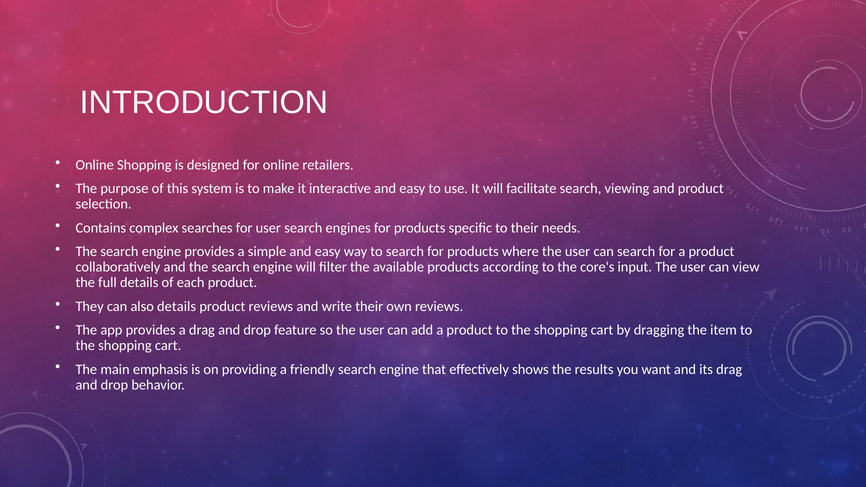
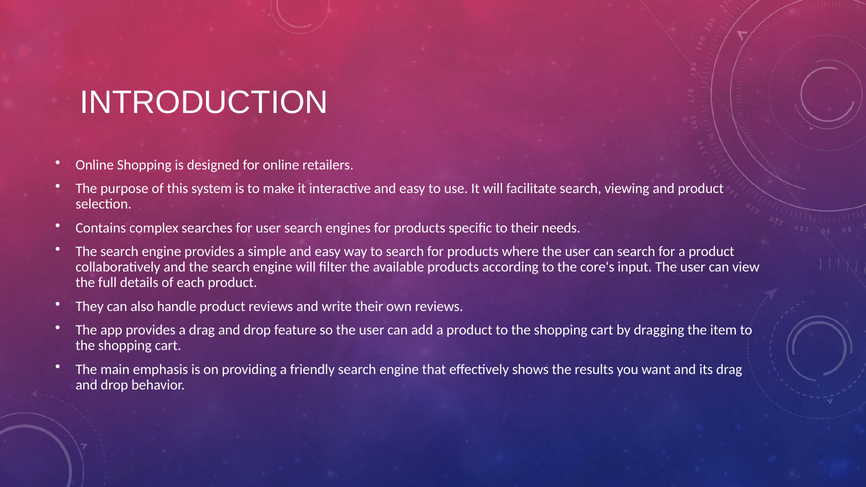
also details: details -> handle (177, 306)
